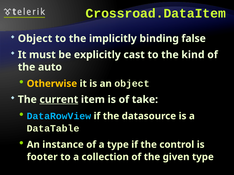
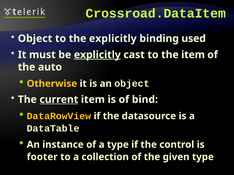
the implicitly: implicitly -> explicitly (113, 39)
false: false -> used (194, 39)
explicitly underline: none -> present (97, 55)
the kind: kind -> item (193, 55)
take: take -> bind (145, 100)
DataRowView colour: light blue -> yellow (59, 116)
